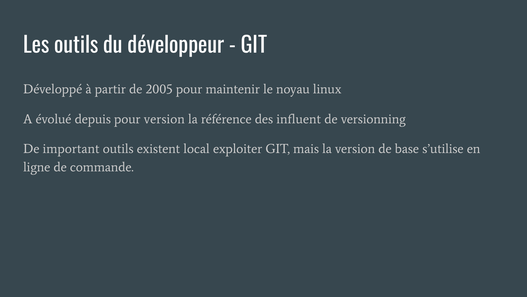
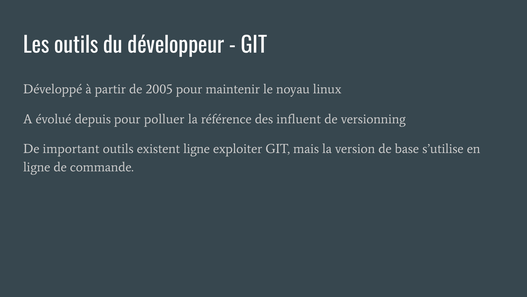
pour version: version -> polluer (164, 119)
existent local: local -> ligne (197, 149)
